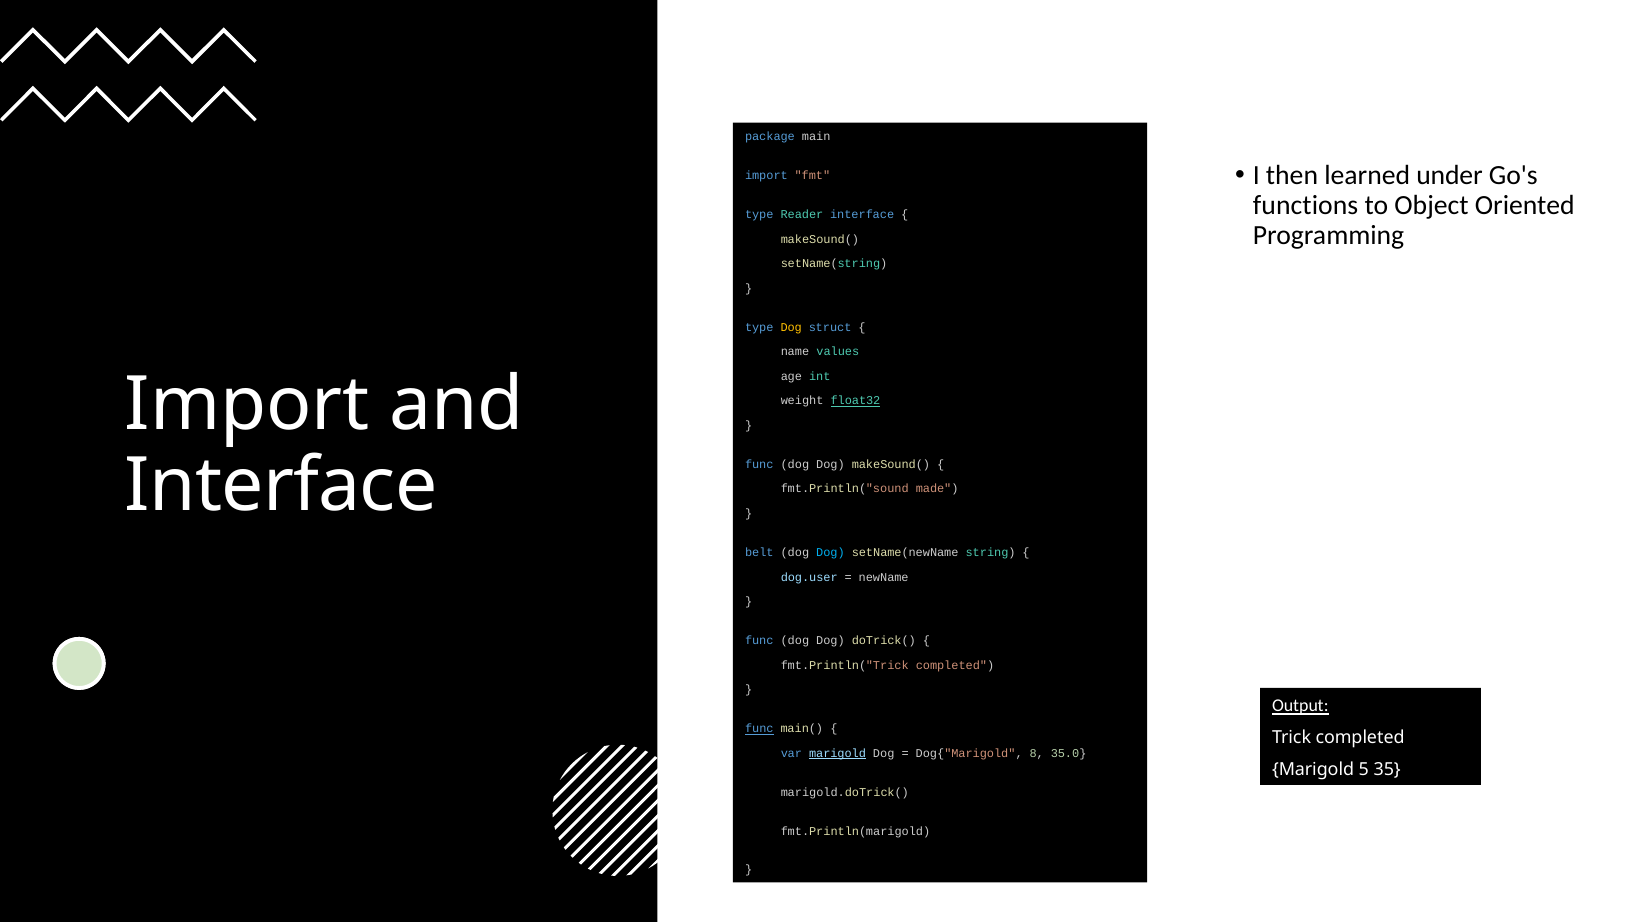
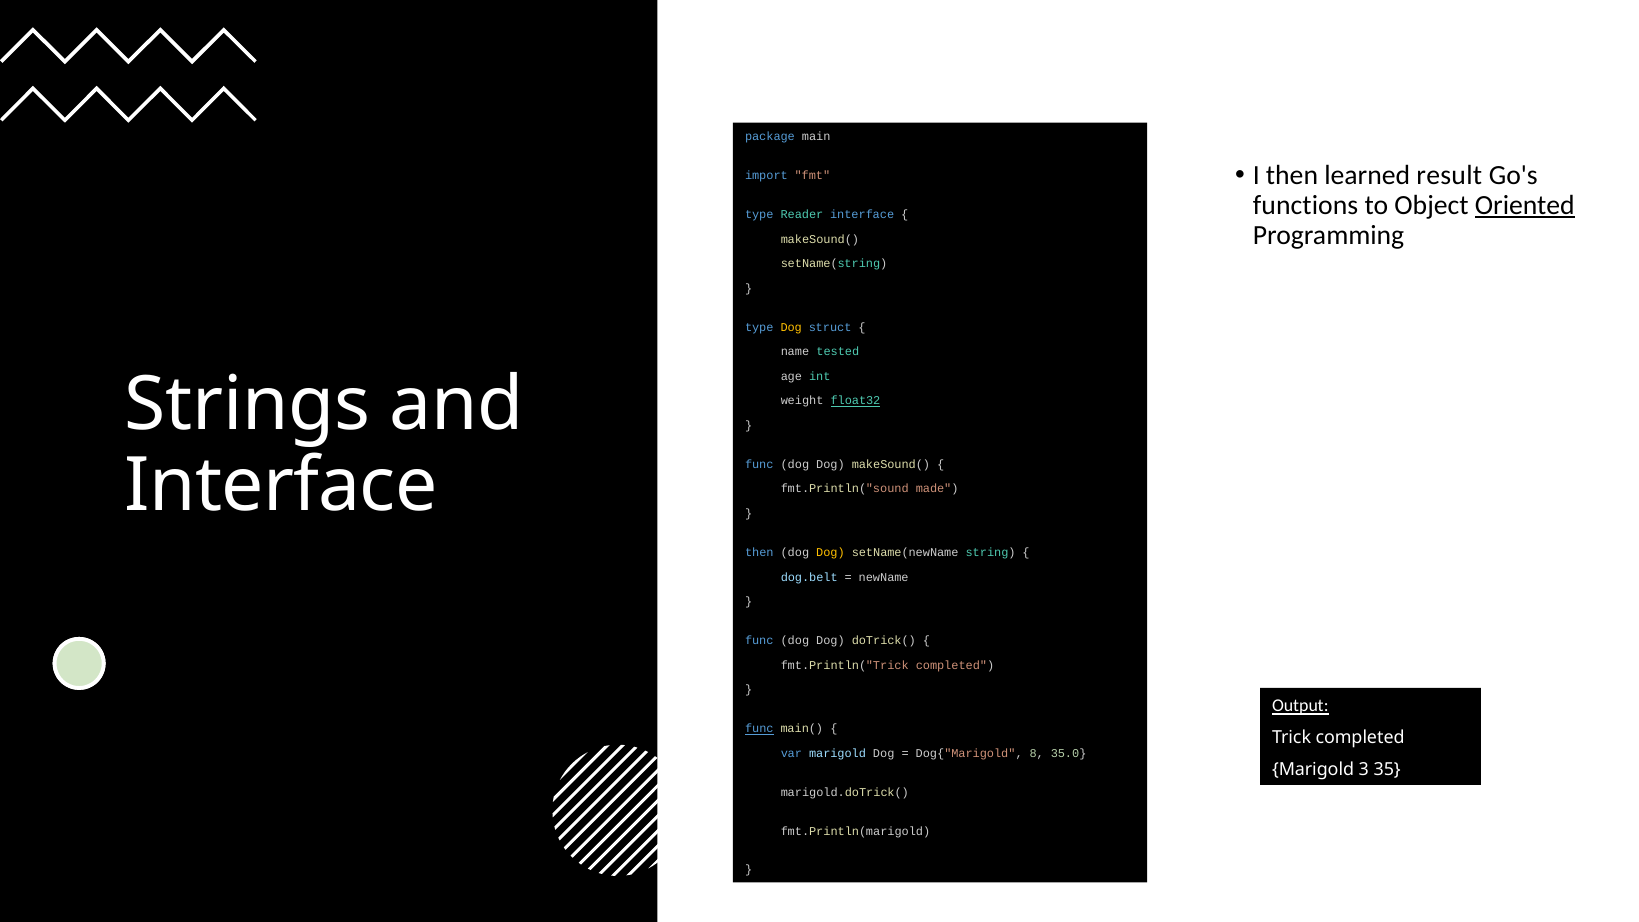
under: under -> result (1449, 175)
Oriented underline: none -> present (1525, 205)
values: values -> tested (838, 352)
Import: Import -> Strings (247, 405)
belt: belt -> then (759, 553)
Dog colour: light blue -> yellow (830, 553)
dog.user: dog.user -> dog.belt (809, 577)
marigold underline: present -> none (838, 753)
5: 5 -> 3 (1364, 769)
